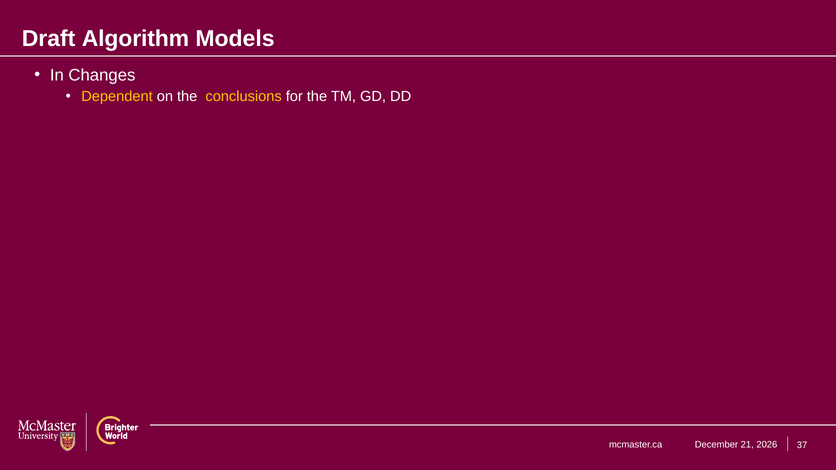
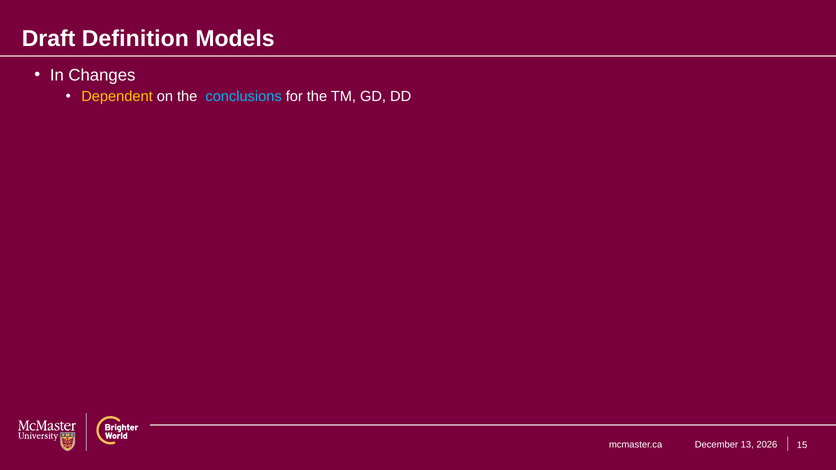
Algorithm: Algorithm -> Definition (135, 39)
conclusions colour: yellow -> light blue (244, 96)
21: 21 -> 13 (747, 445)
37: 37 -> 15 (802, 445)
